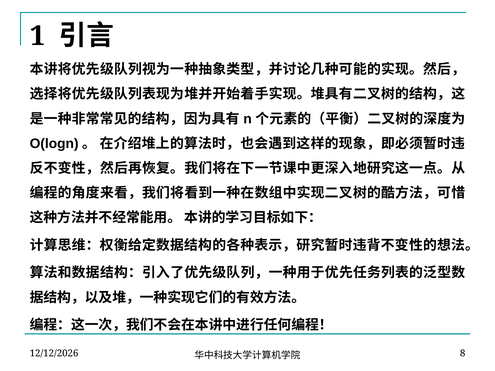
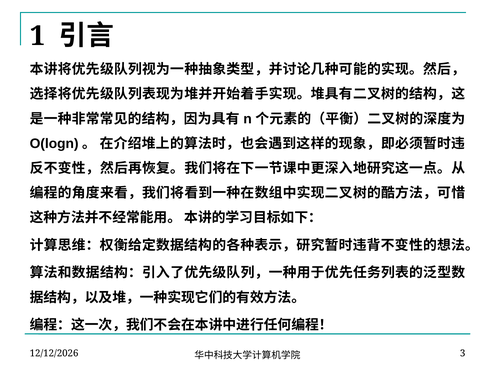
8: 8 -> 3 (463, 354)
